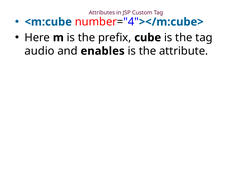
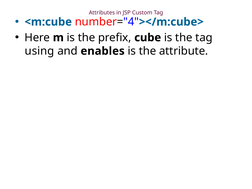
audio: audio -> using (40, 51)
